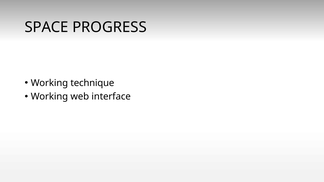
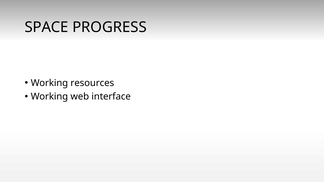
technique: technique -> resources (92, 83)
